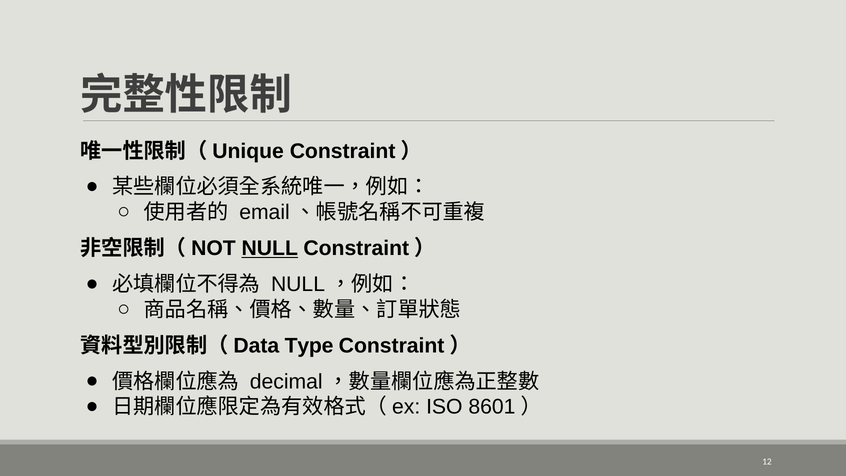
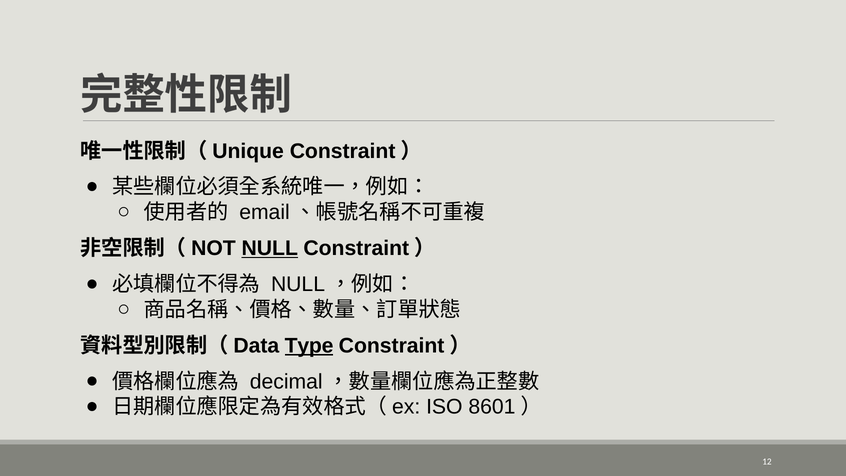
Type underline: none -> present (309, 346)
